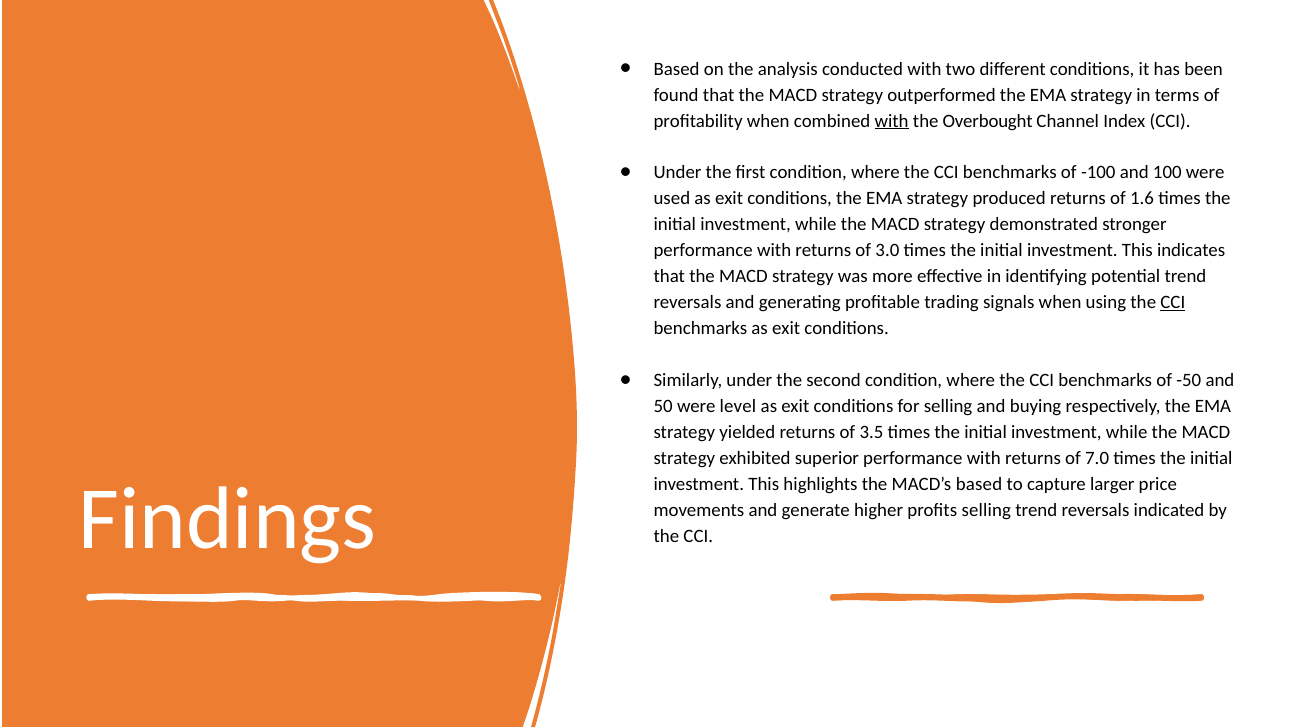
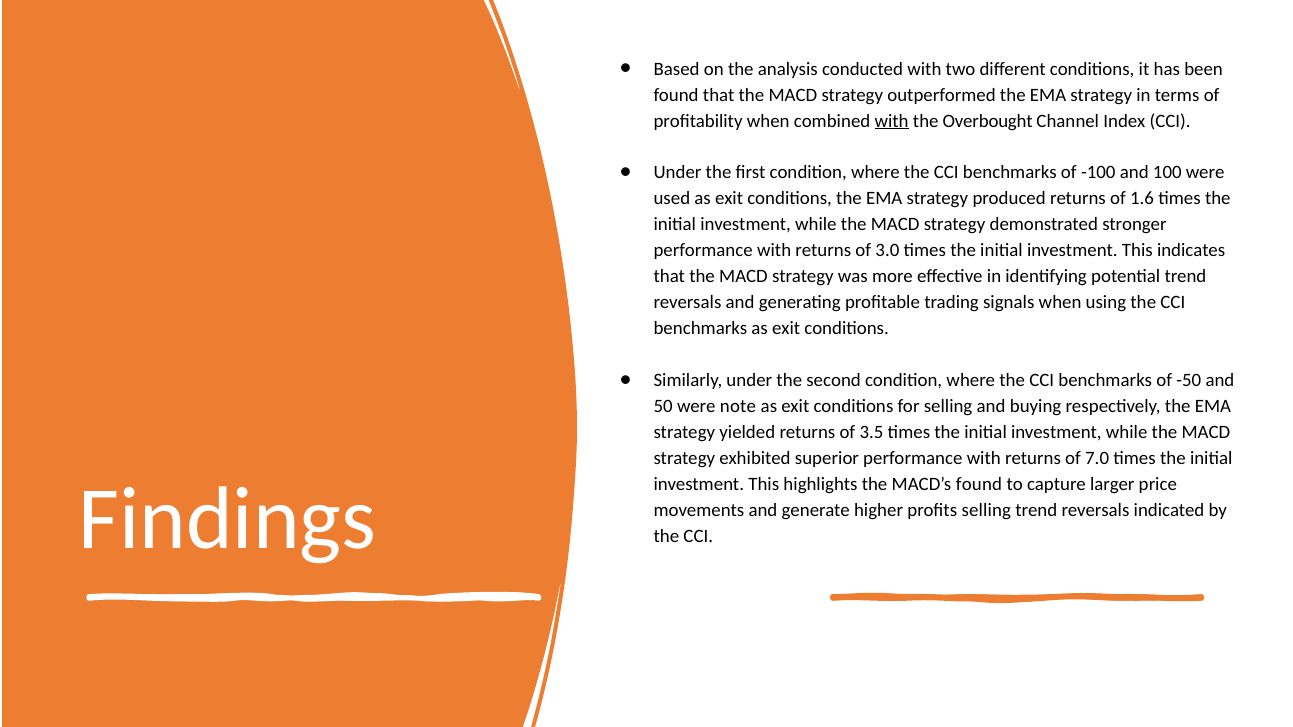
CCI underline: present -> none (1173, 303)
level: level -> note (738, 407)
MACD’s based: based -> found (979, 485)
